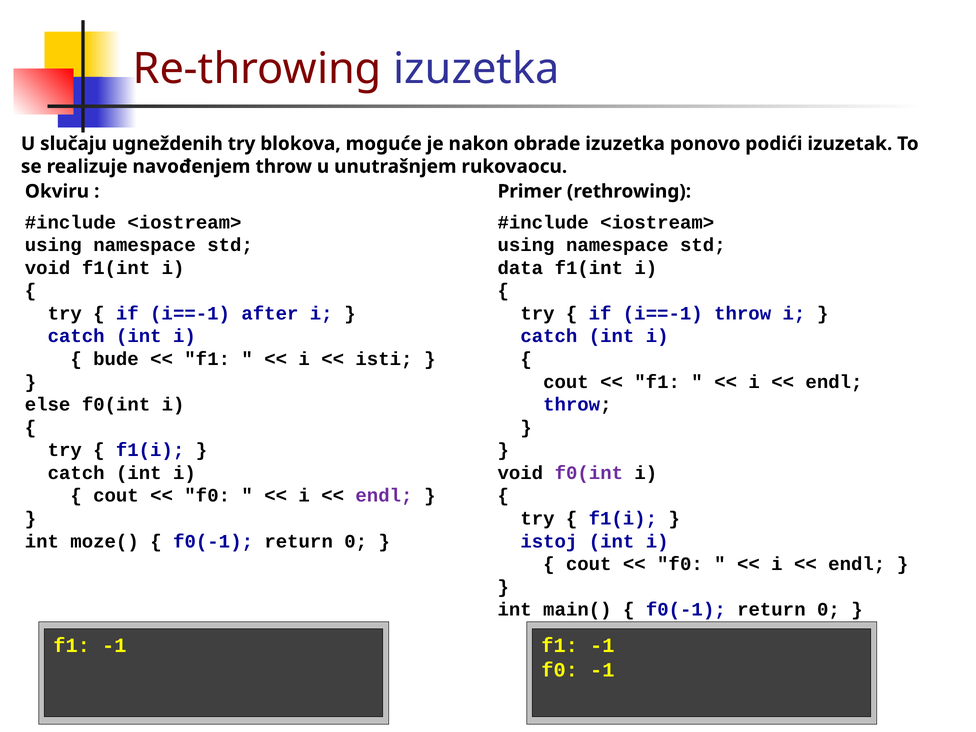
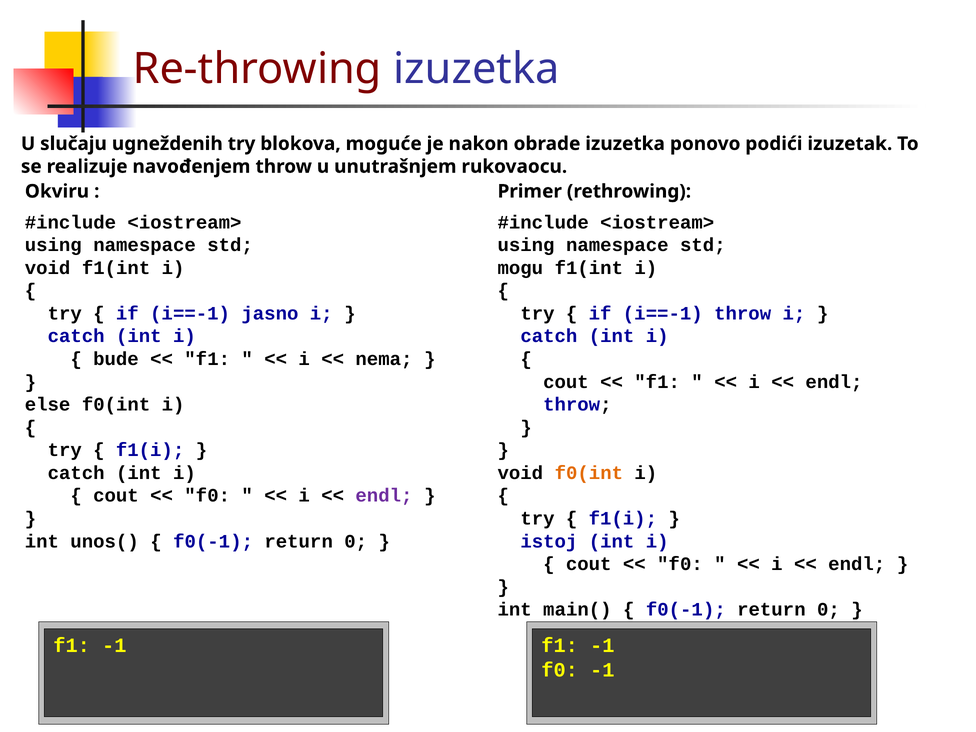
data: data -> mogu (520, 268)
after: after -> jasno (270, 313)
isti: isti -> nema (384, 359)
f0(int colour: purple -> orange (589, 473)
moze(: moze( -> unos( (105, 541)
